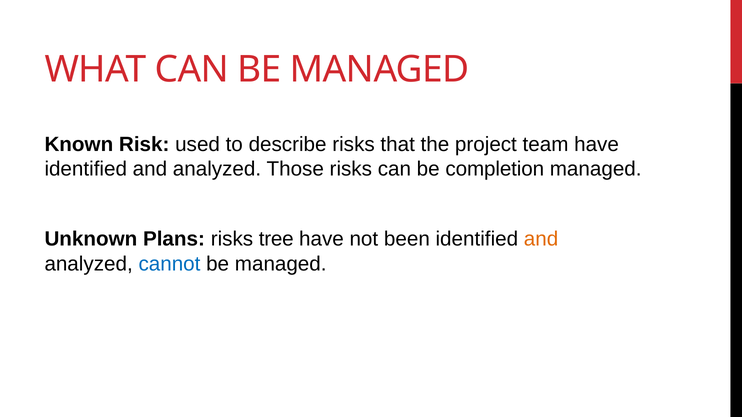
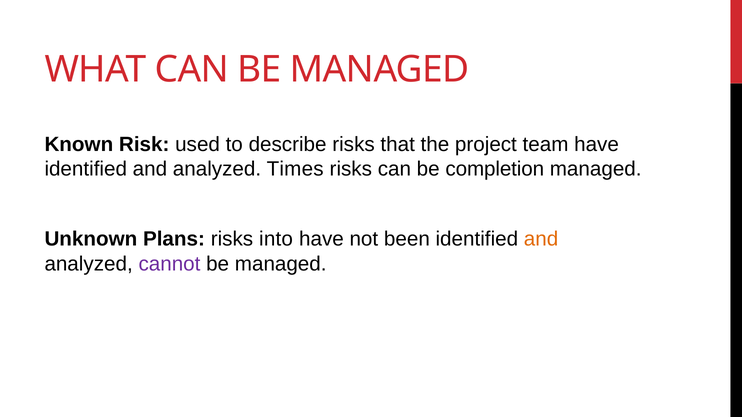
Those: Those -> Times (295, 169)
tree: tree -> into (276, 239)
cannot colour: blue -> purple (169, 264)
